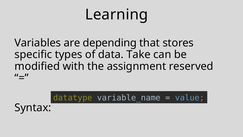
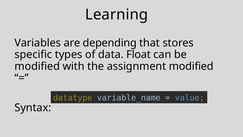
Take: Take -> Float (139, 54)
assignment reserved: reserved -> modified (191, 66)
